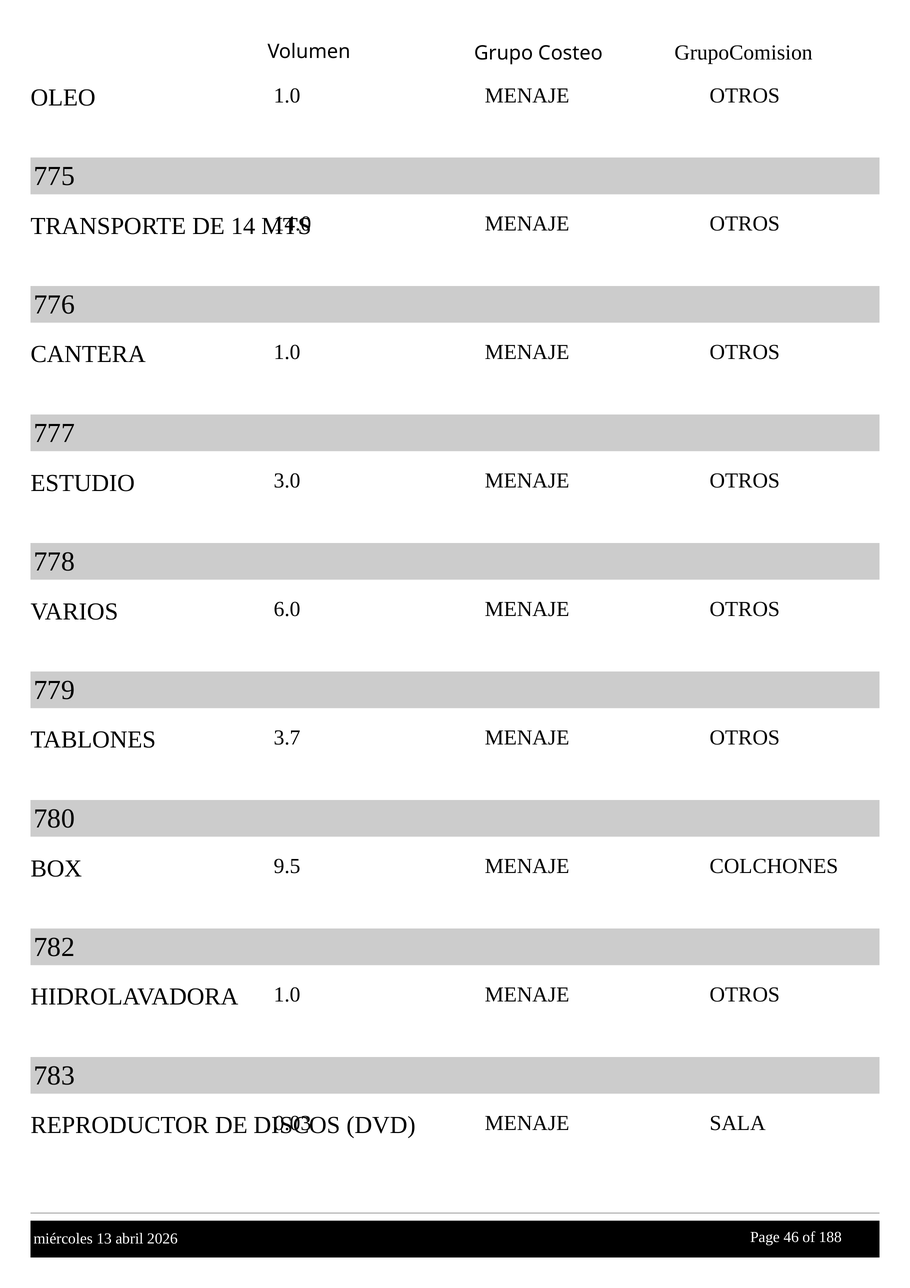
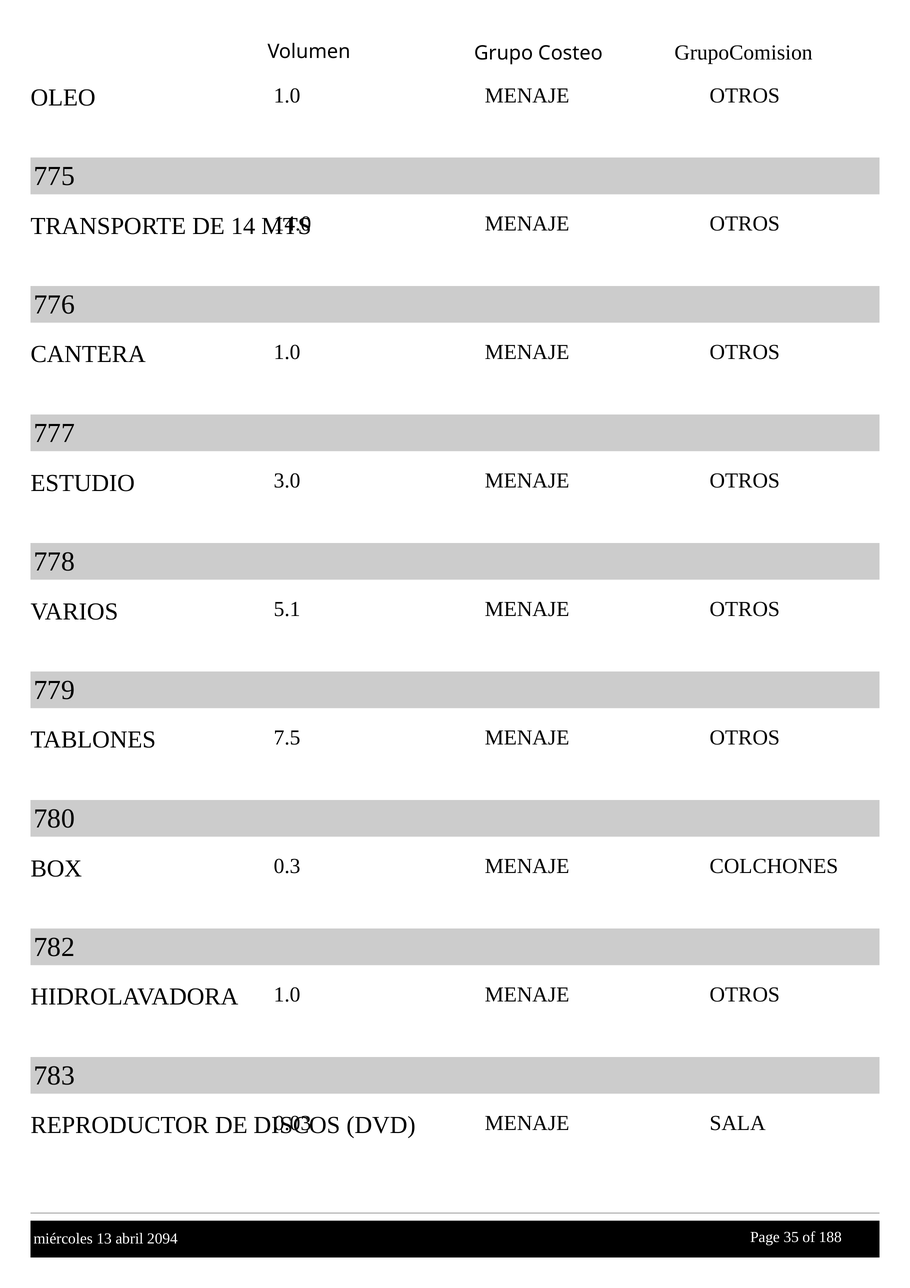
6.0: 6.0 -> 5.1 (287, 609)
3.7: 3.7 -> 7.5 (287, 738)
9.5: 9.5 -> 0.3 (287, 866)
46: 46 -> 35 (791, 1237)
2026: 2026 -> 2094 (162, 1238)
